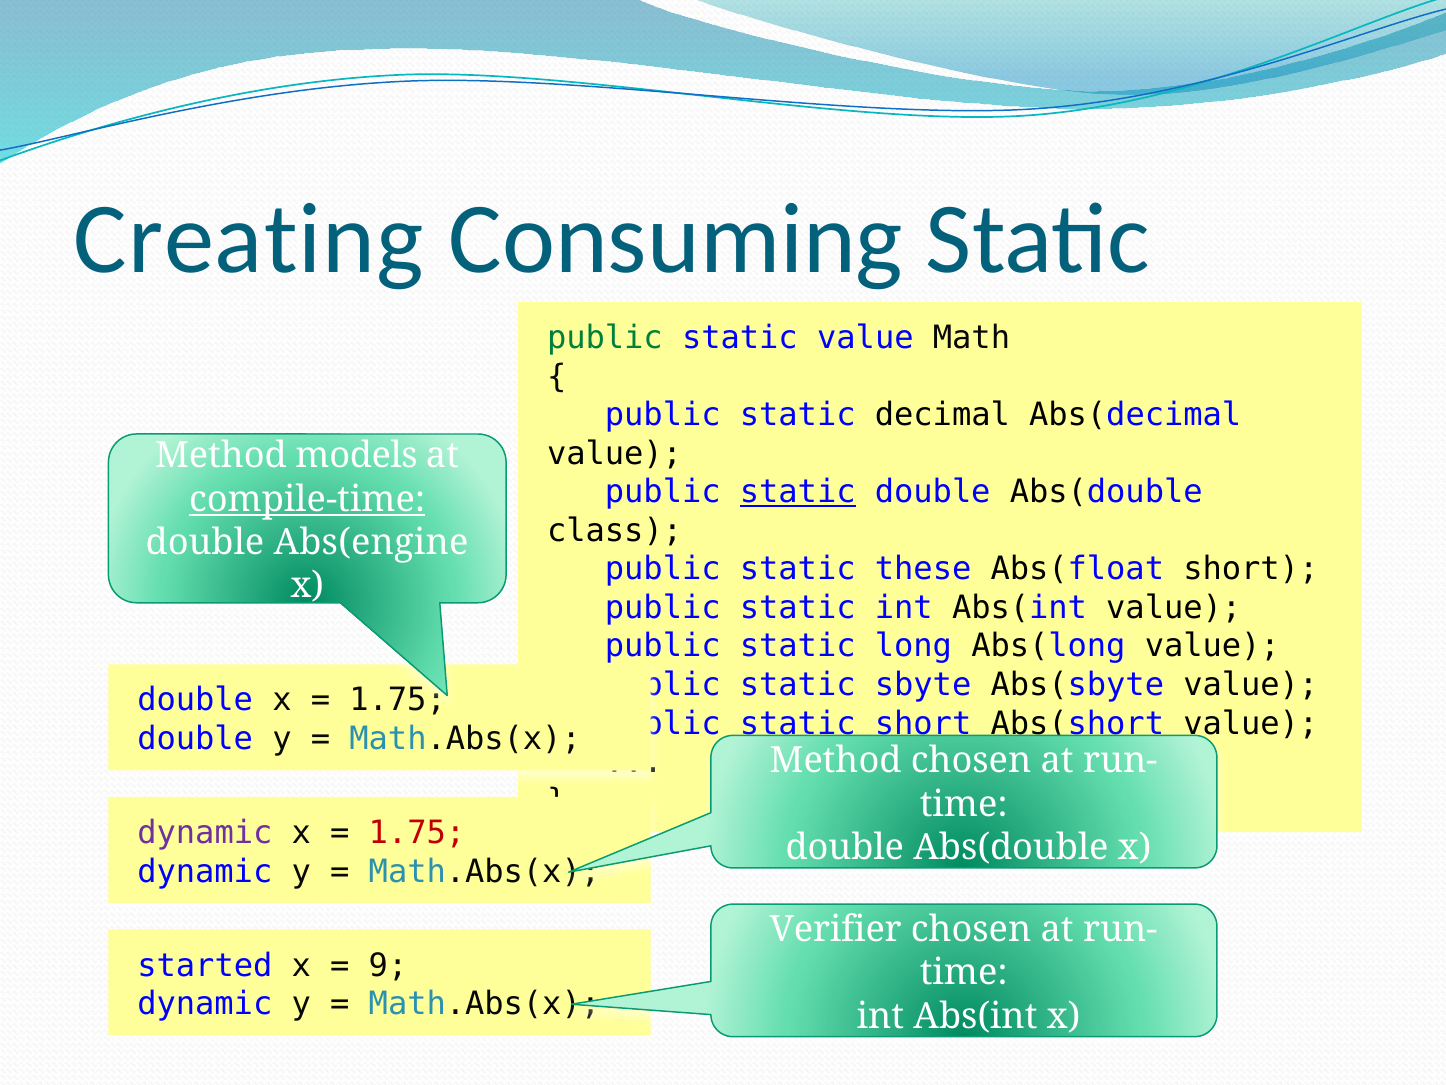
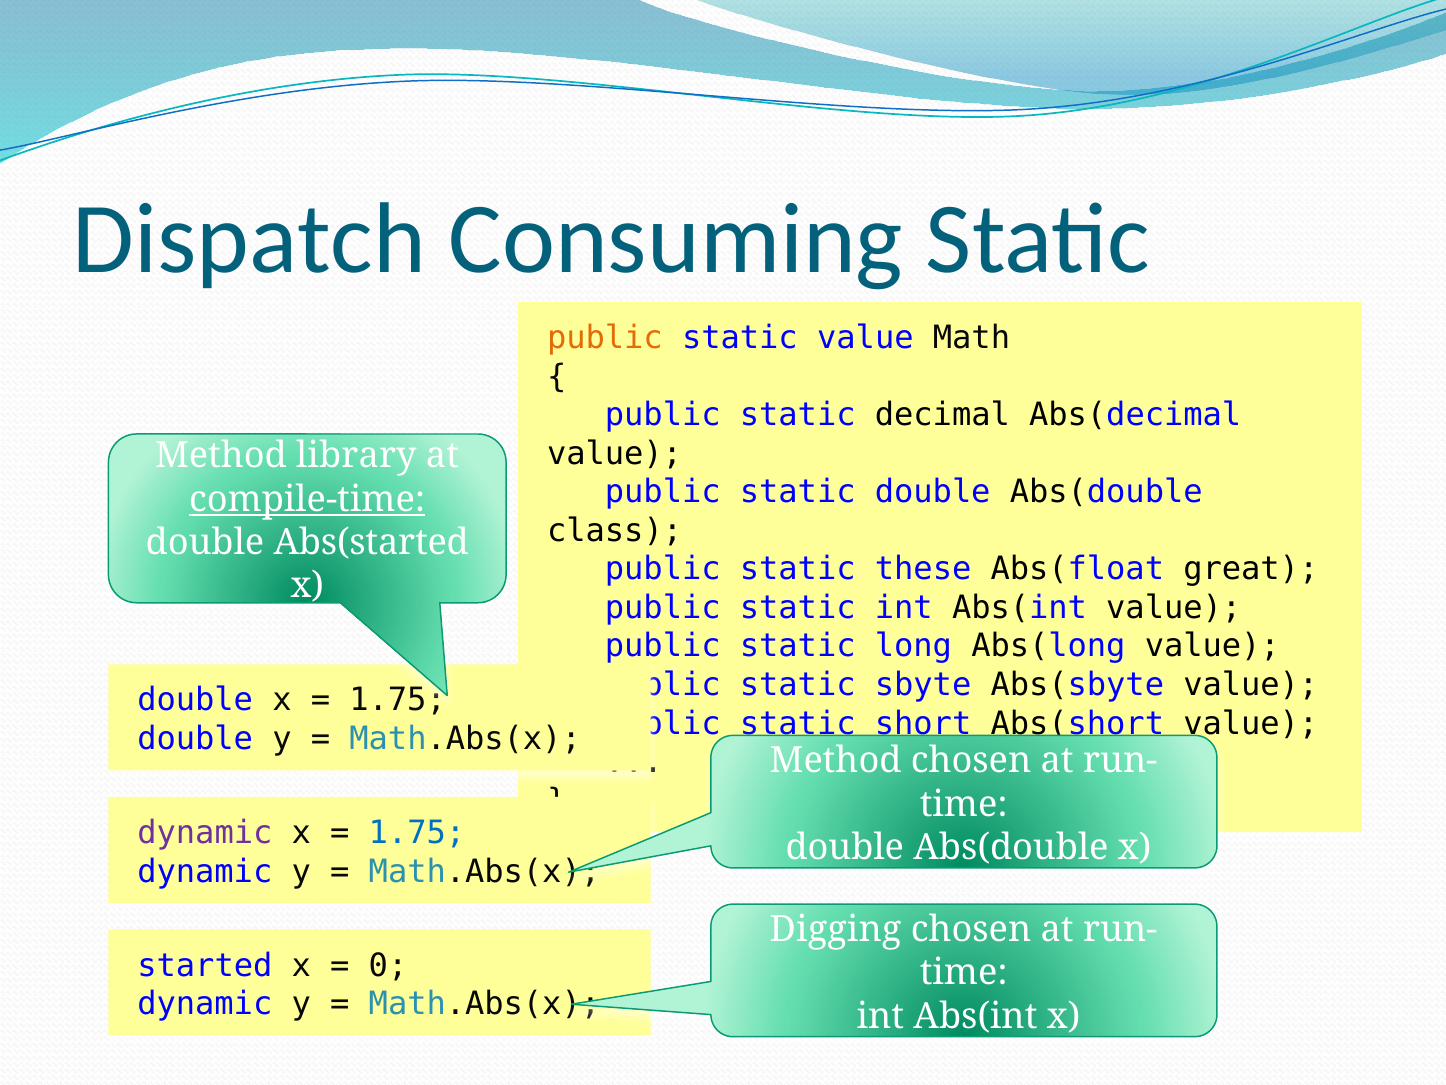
Creating: Creating -> Dispatch (249, 239)
public colour: green -> orange (605, 338)
models: models -> library (356, 456)
static underline: present -> none (798, 492)
Abs(engine: Abs(engine -> Abs(started (371, 542)
Abs(float short: short -> great (1251, 569)
1.75 colour: red -> blue (417, 832)
Verifier: Verifier -> Digging (836, 929)
9: 9 -> 0 (388, 965)
